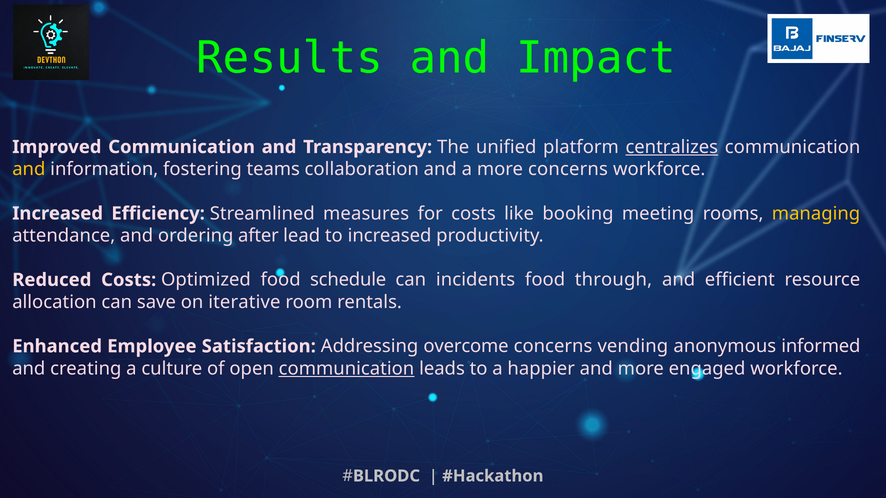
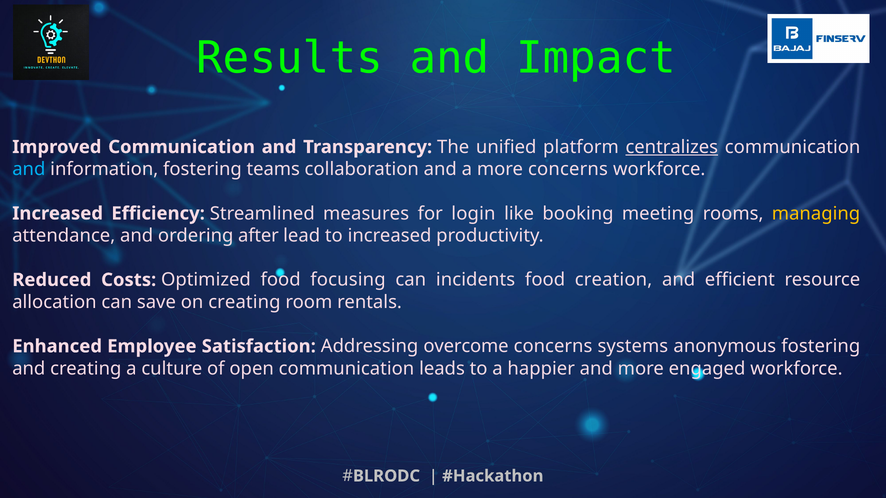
and colour: yellow -> light blue (29, 169)
for costs: costs -> login (473, 214)
schedule: schedule -> focusing (348, 280)
through: through -> creation (614, 280)
on iterative: iterative -> creating (244, 302)
vending: vending -> systems (633, 347)
anonymous informed: informed -> fostering (821, 347)
communication underline: present -> none (346, 369)
